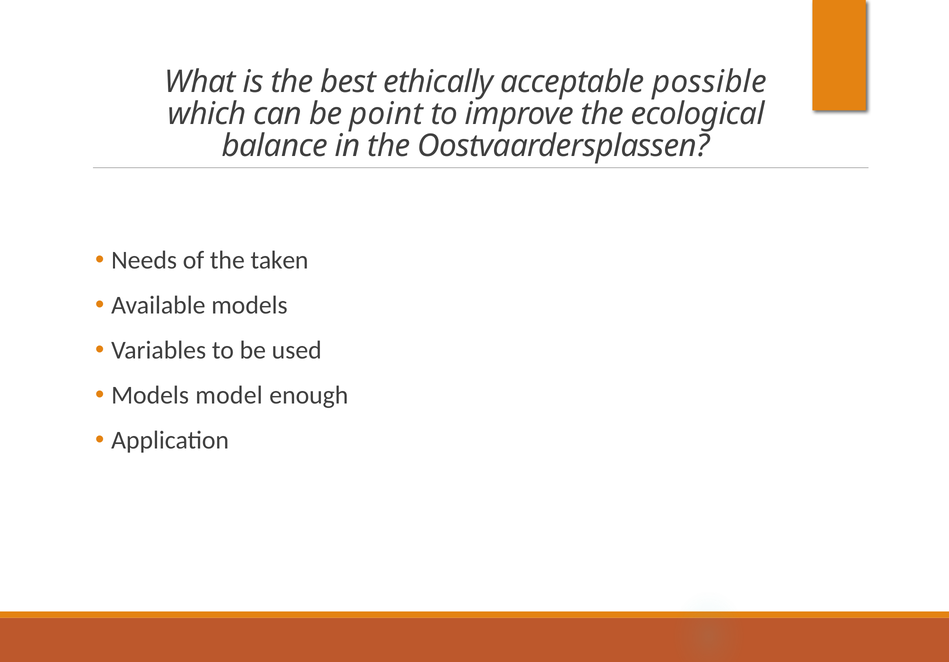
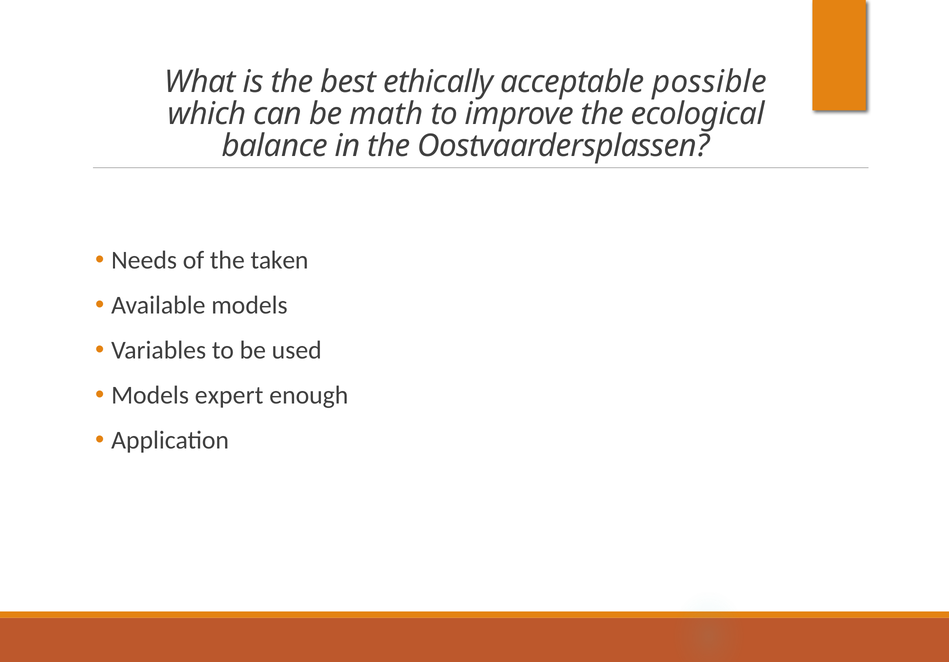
point: point -> math (386, 114)
model: model -> expert (229, 395)
